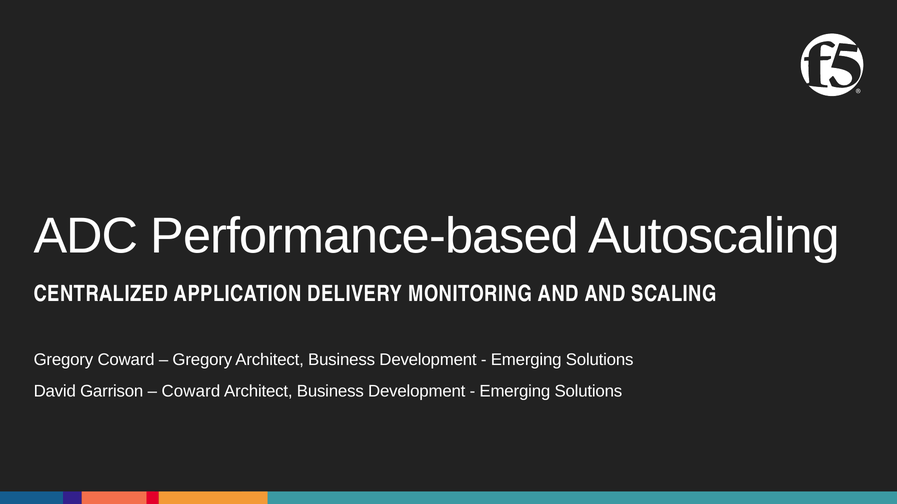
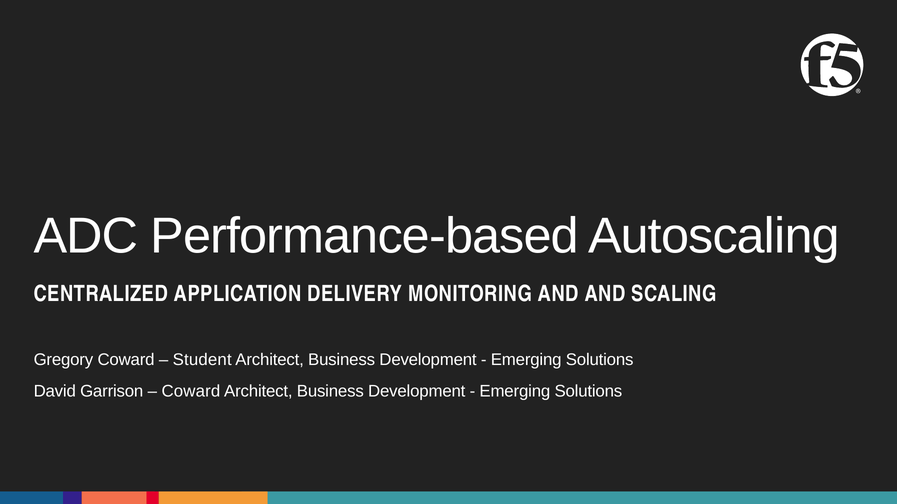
Gregory: Gregory -> Student (202, 360)
